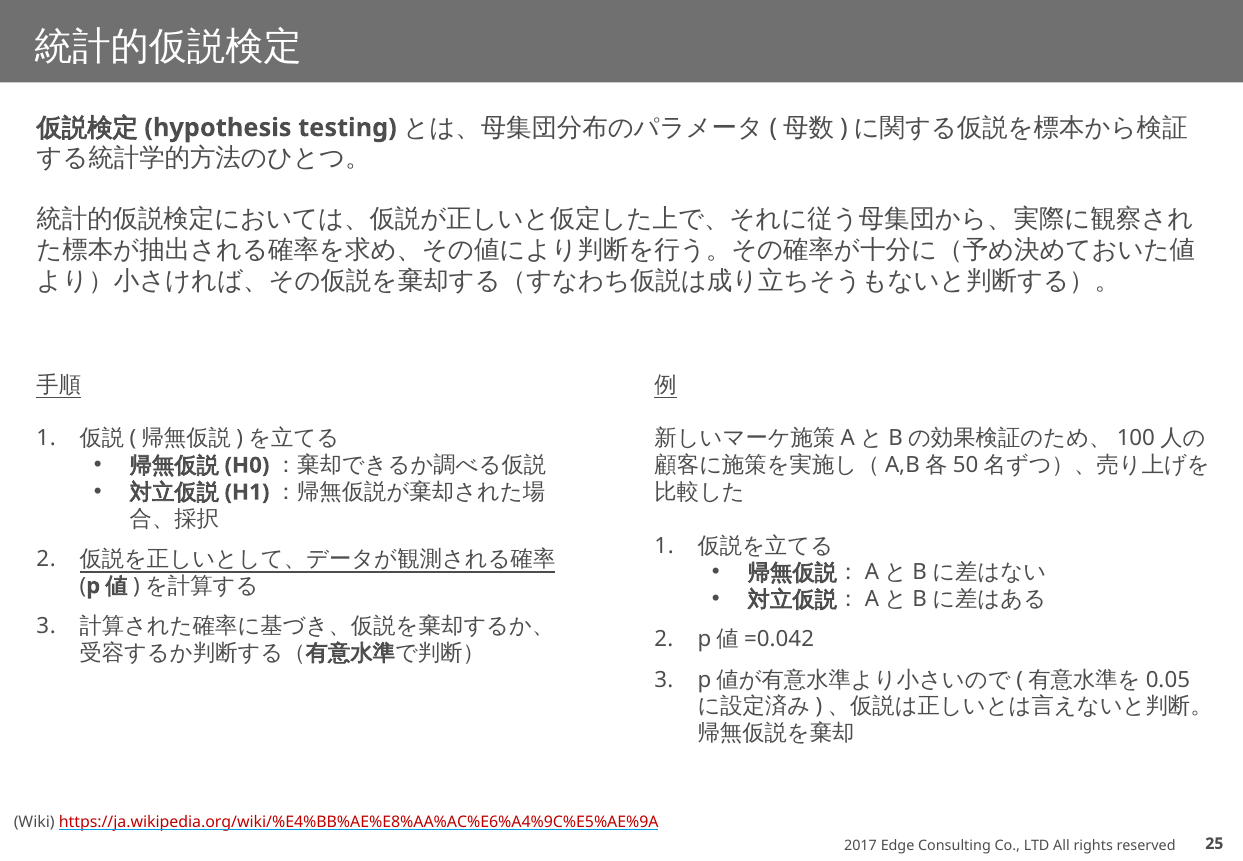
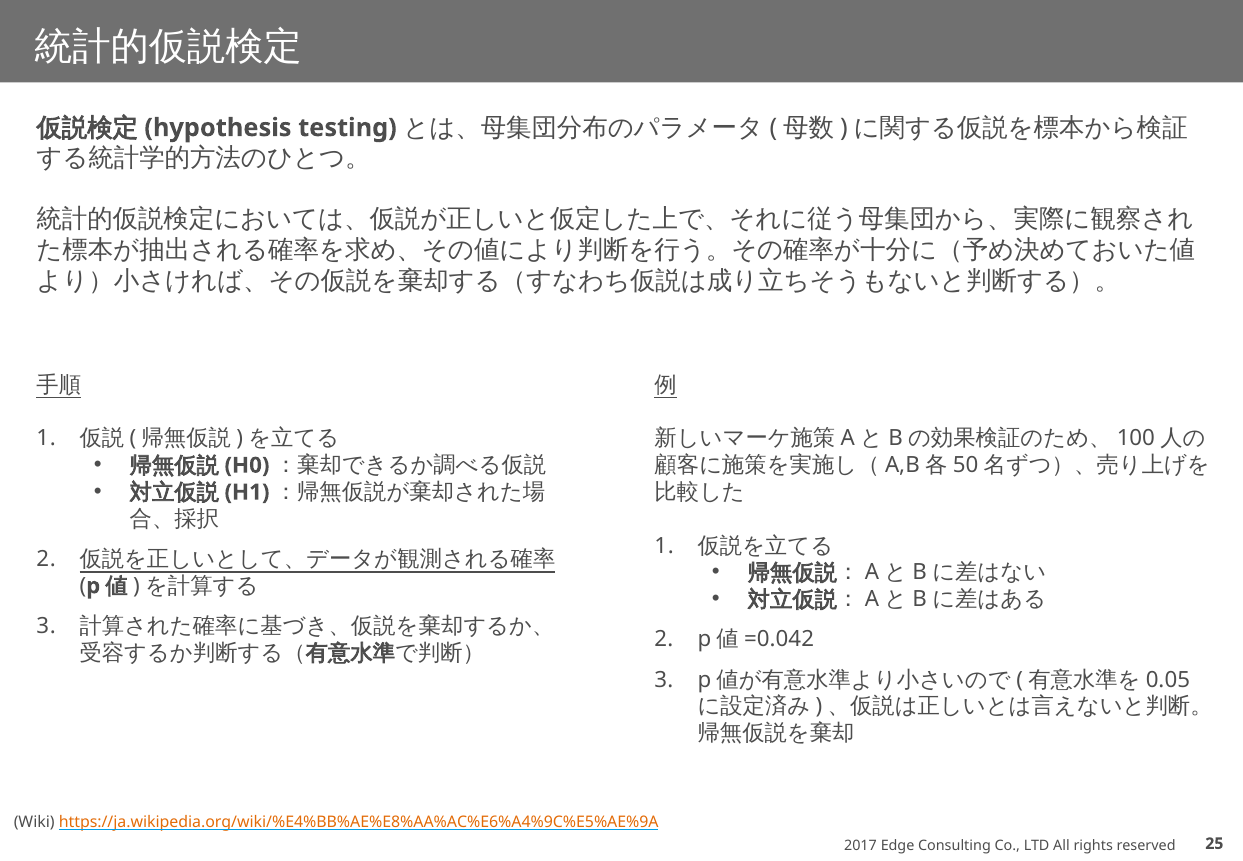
https://ja.wikipedia.org/wiki/%E4%BB%AE%E8%AA%AC%E6%A4%9C%E5%AE%9A colour: red -> orange (359, 822)
